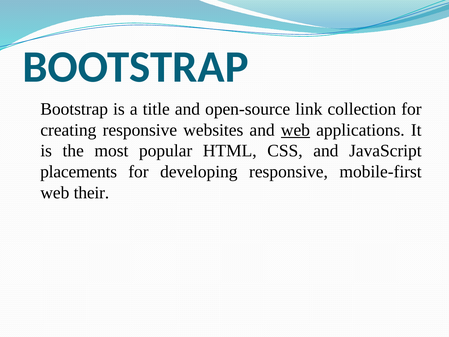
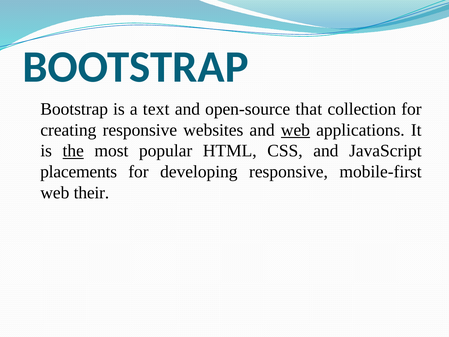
title: title -> text (156, 109)
link: link -> that (309, 109)
the underline: none -> present (73, 151)
